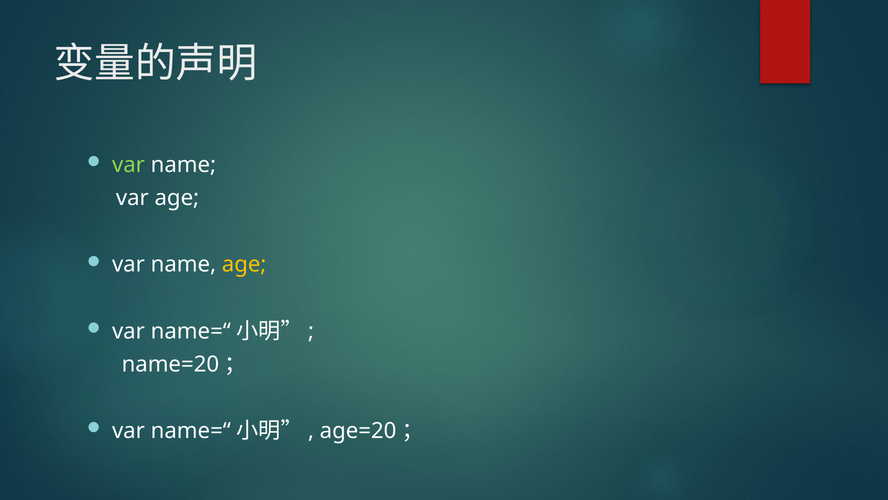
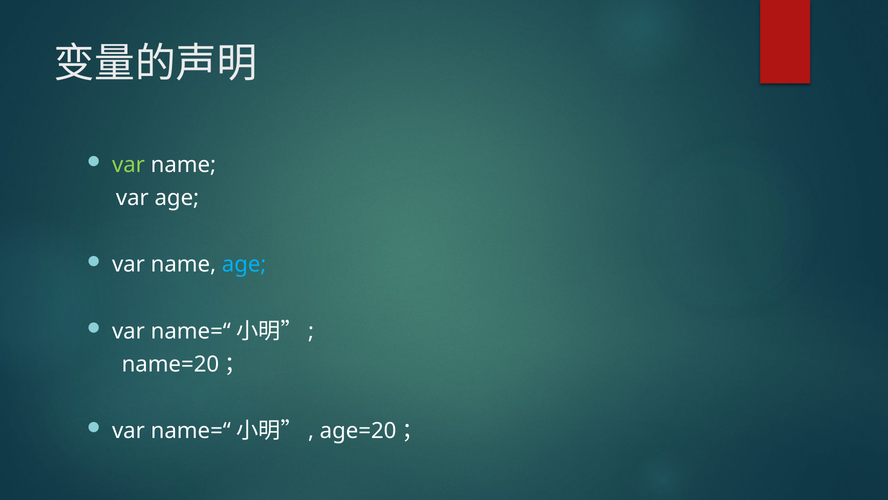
age colour: yellow -> light blue (244, 264)
